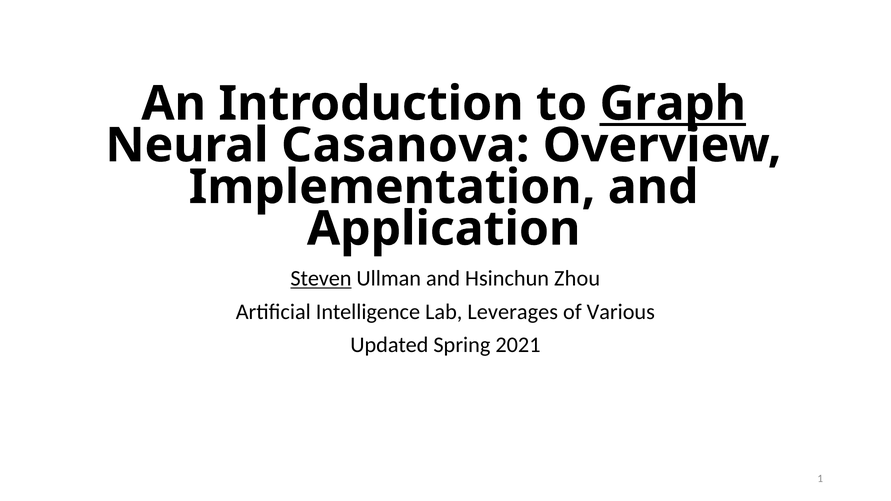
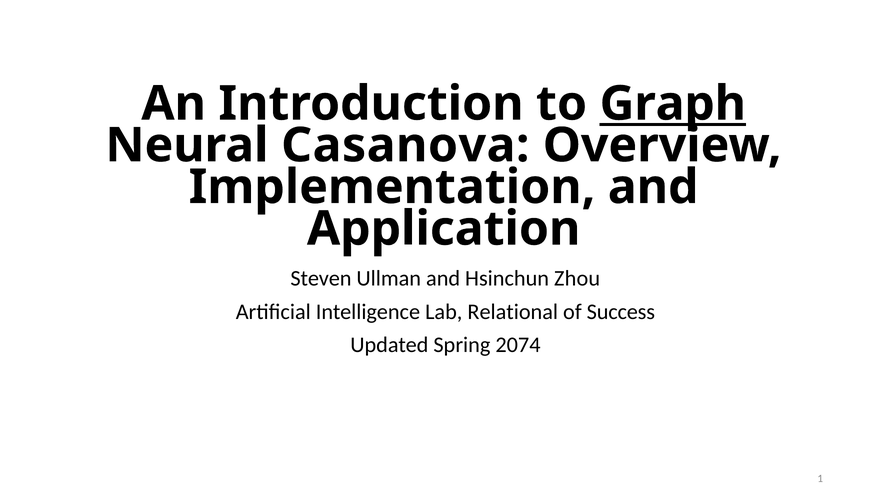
Steven underline: present -> none (321, 278)
Leverages: Leverages -> Relational (513, 312)
Various: Various -> Success (621, 312)
2021: 2021 -> 2074 (518, 345)
